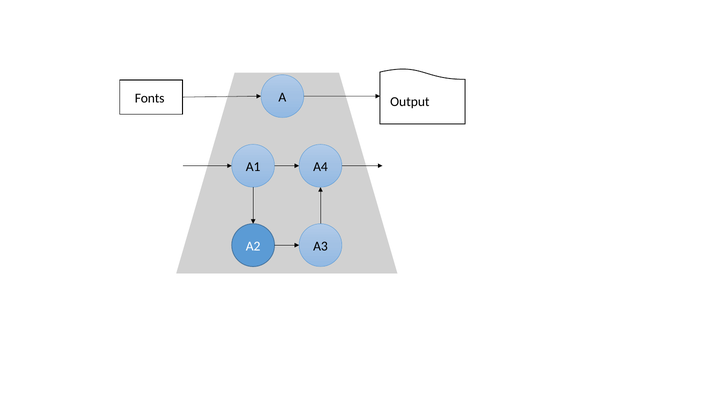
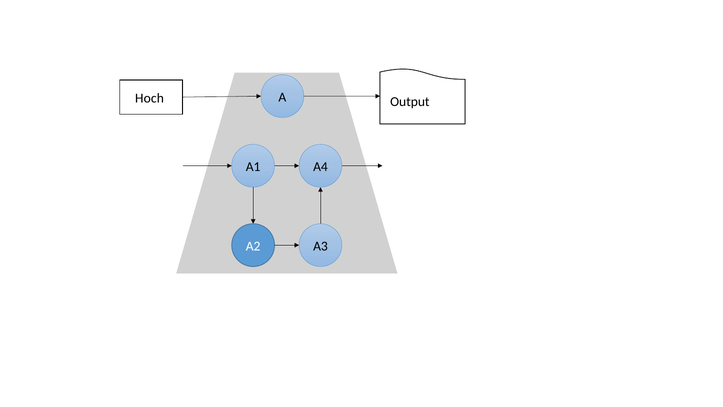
Fonts: Fonts -> Hoch (150, 98)
